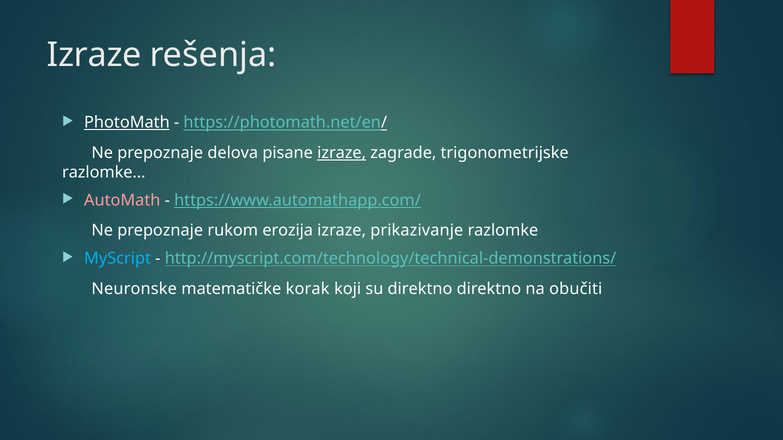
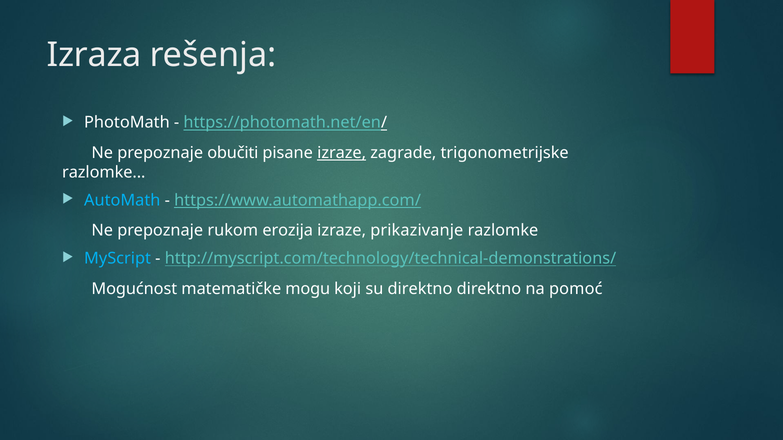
Izraze: Izraze -> Izraza (94, 55)
PhotoMath underline: present -> none (127, 123)
delova: delova -> obučiti (233, 153)
AutoMath colour: pink -> light blue (122, 200)
Neuronske: Neuronske -> Mogućnost (134, 289)
korak: korak -> mogu (308, 289)
obučiti: obučiti -> pomoć (576, 289)
